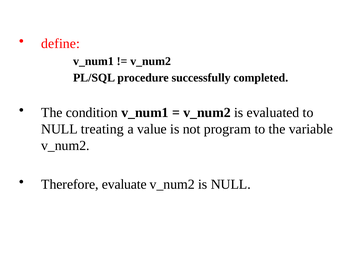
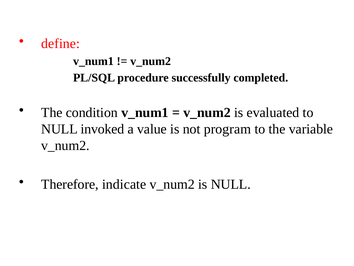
treating: treating -> invoked (102, 129)
evaluate: evaluate -> indicate (124, 184)
